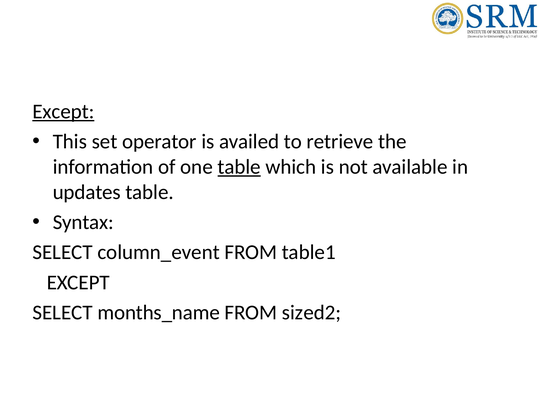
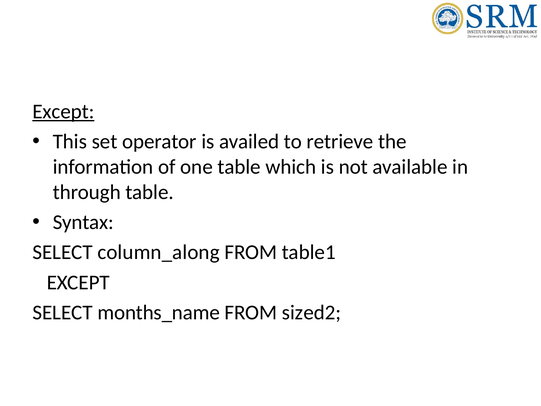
table underline: present -> none (239, 167)
updates: updates -> through (87, 192)
column_event: column_event -> column_along (159, 252)
